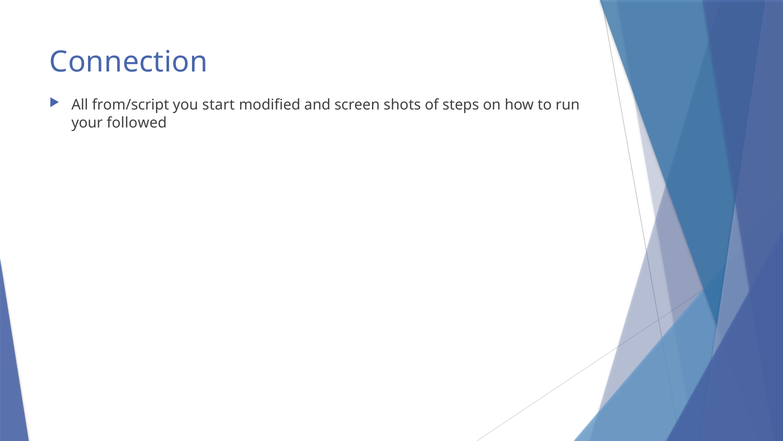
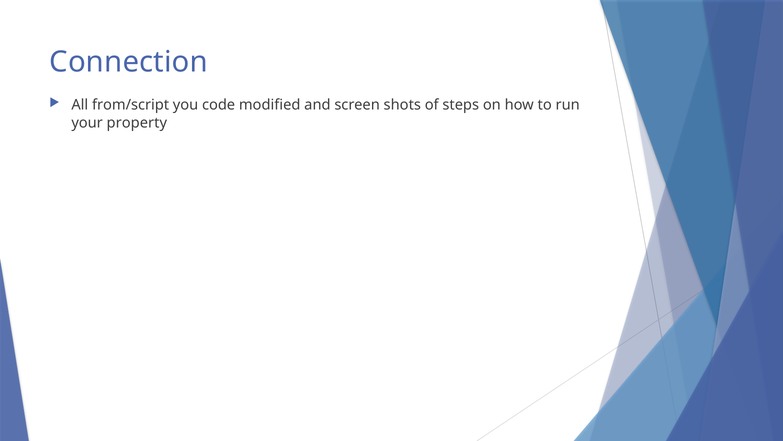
start: start -> code (219, 105)
followed: followed -> property (137, 123)
